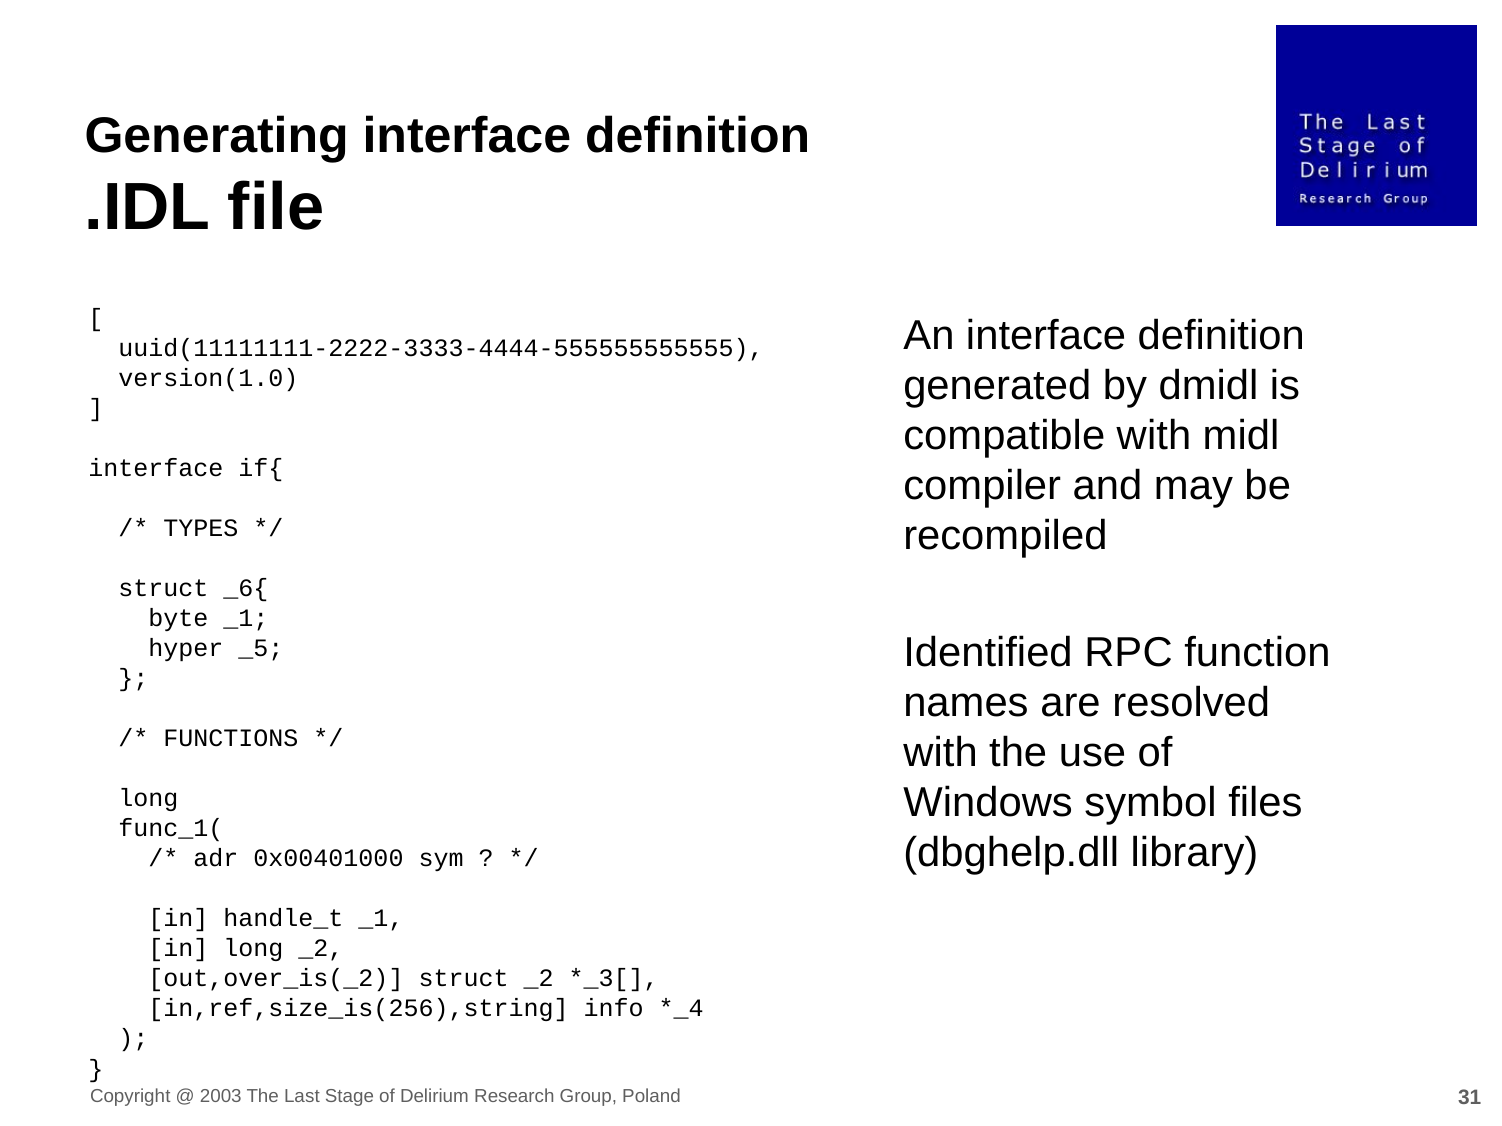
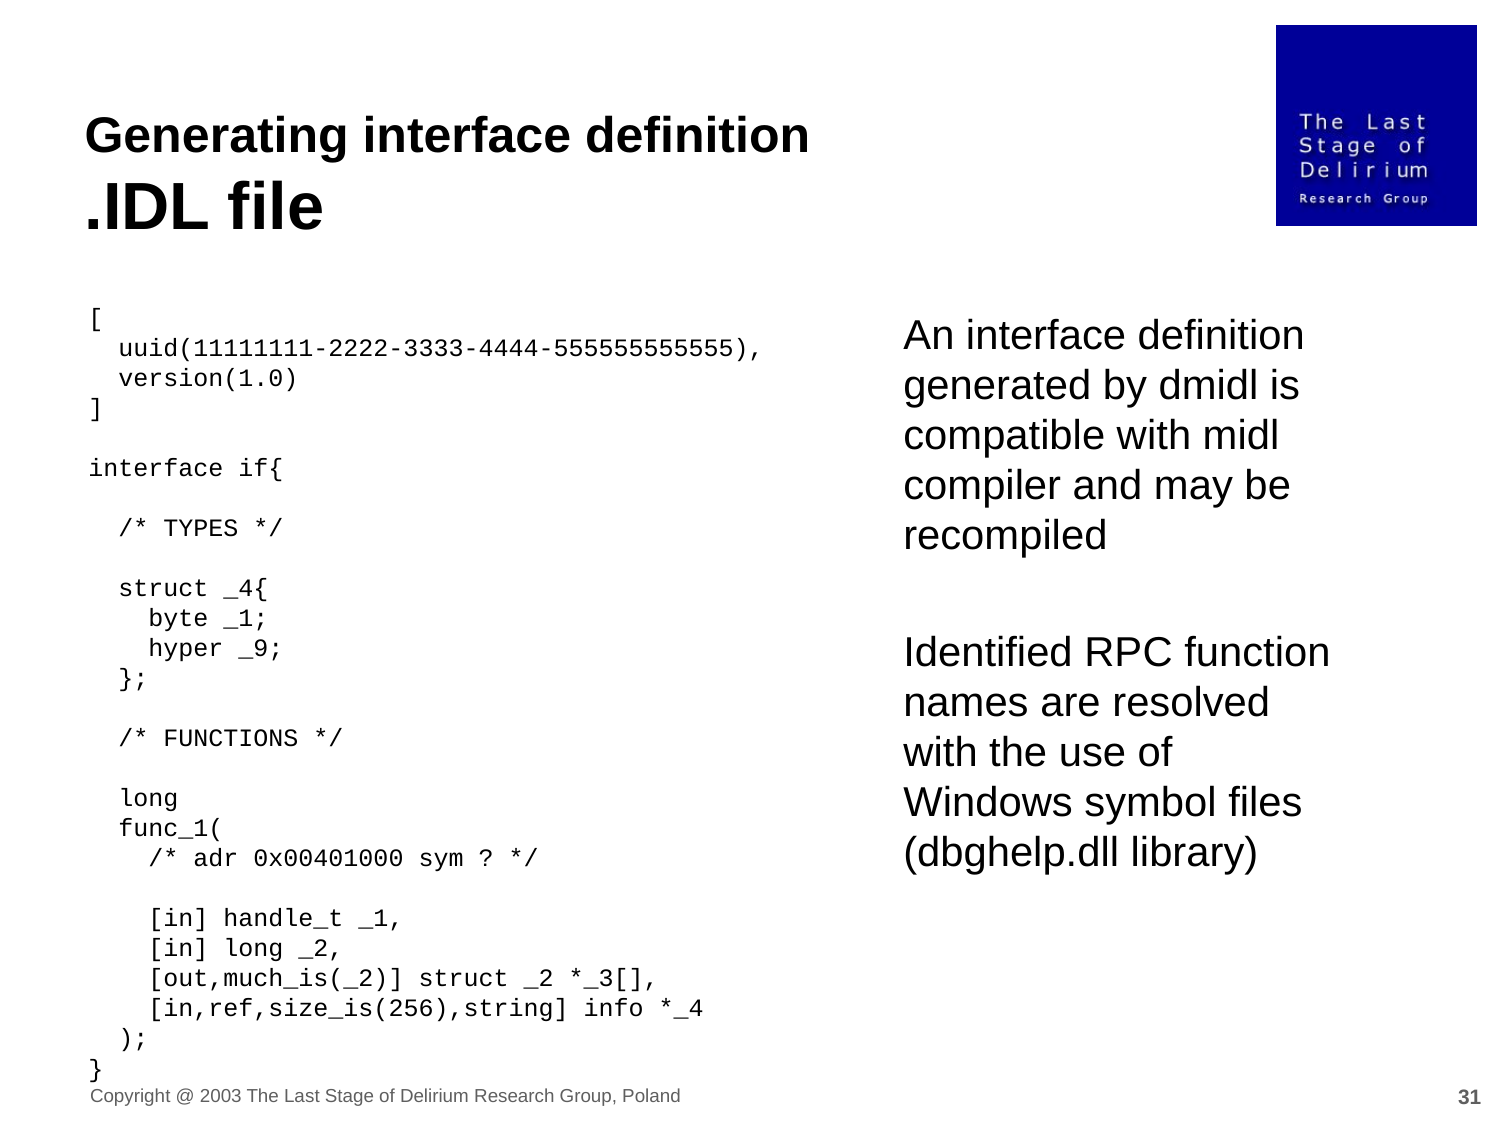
_6{: _6{ -> _4{ (246, 589)
_5: _5 -> _9 (261, 649)
out,over_is(_2: out,over_is(_2 -> out,much_is(_2 (276, 979)
